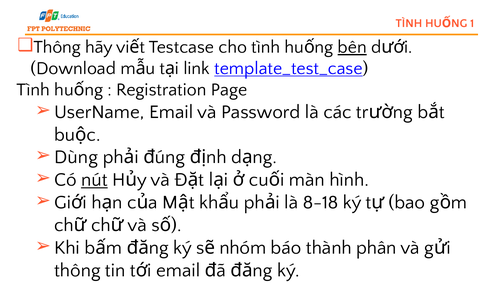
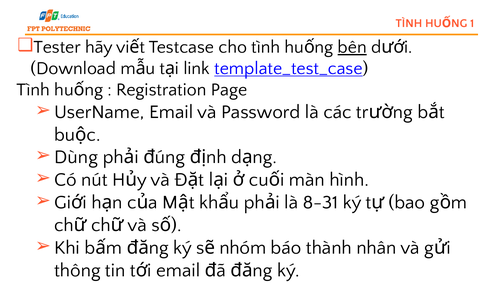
Thông: Thông -> Tester (57, 47)
nút underline: present -> none (94, 180)
8-18: 8-18 -> 8-31 (321, 202)
phân: phân -> nhân (376, 248)
